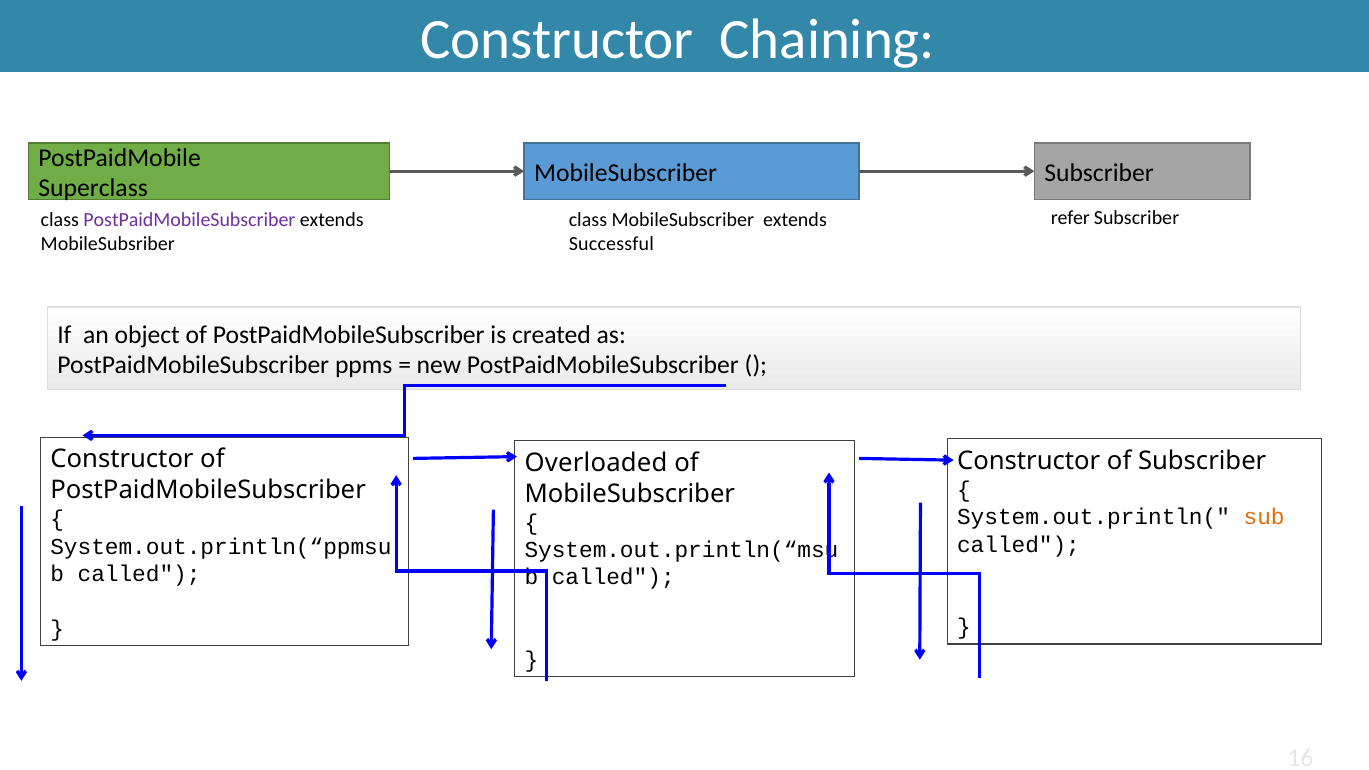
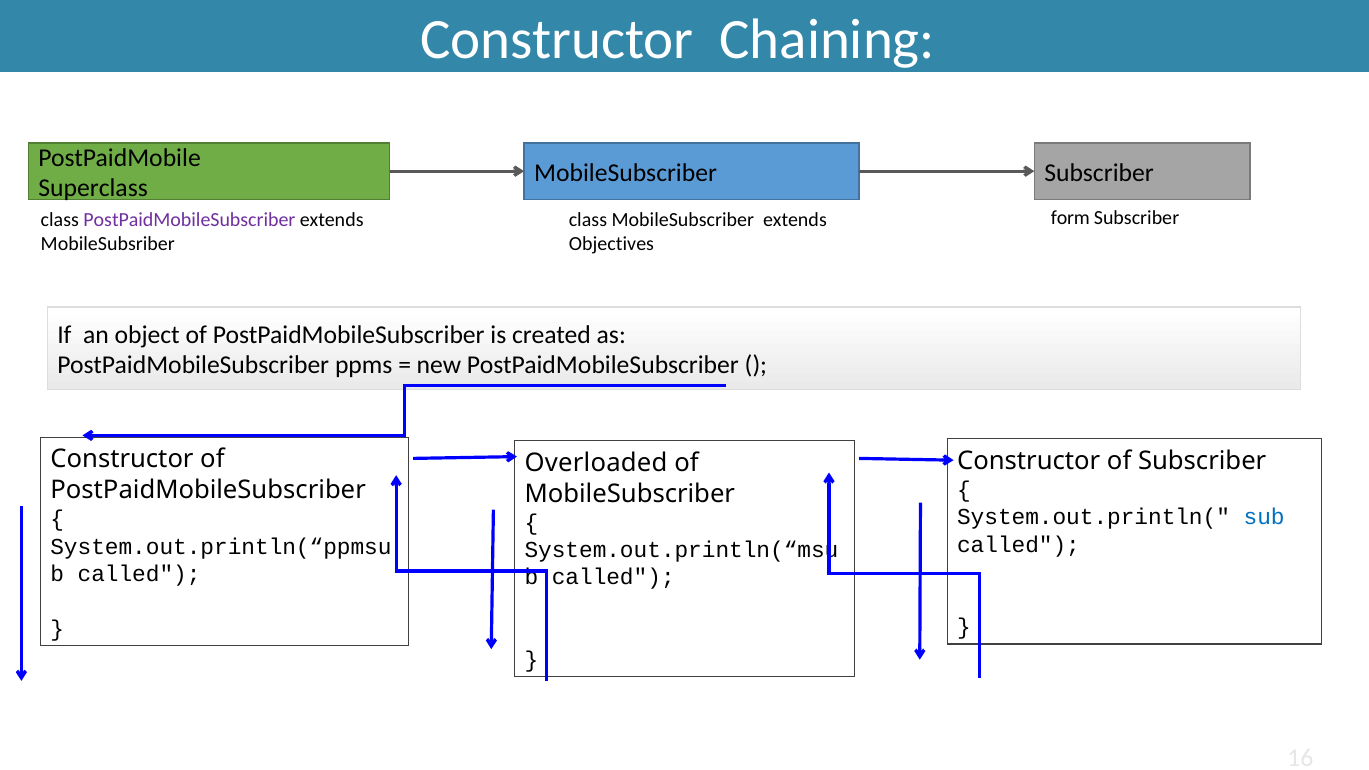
refer: refer -> form (1070, 218)
Successful: Successful -> Objectives (611, 244)
sub colour: orange -> blue (1264, 517)
